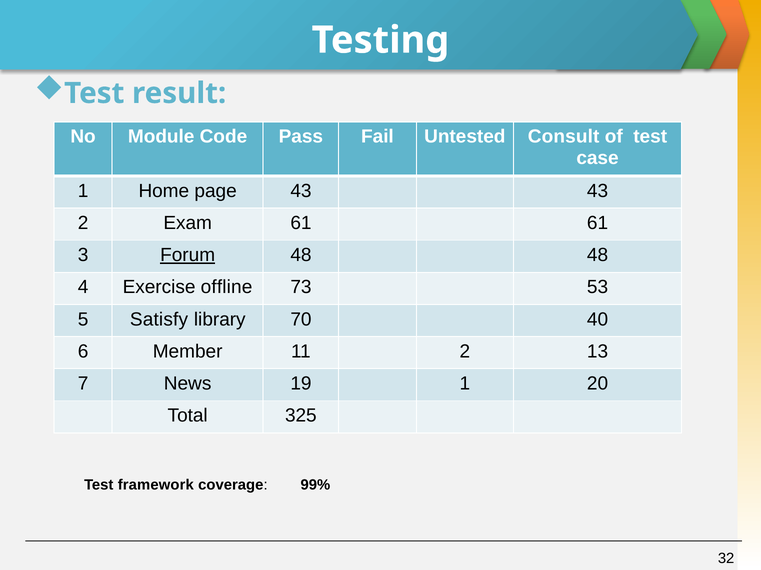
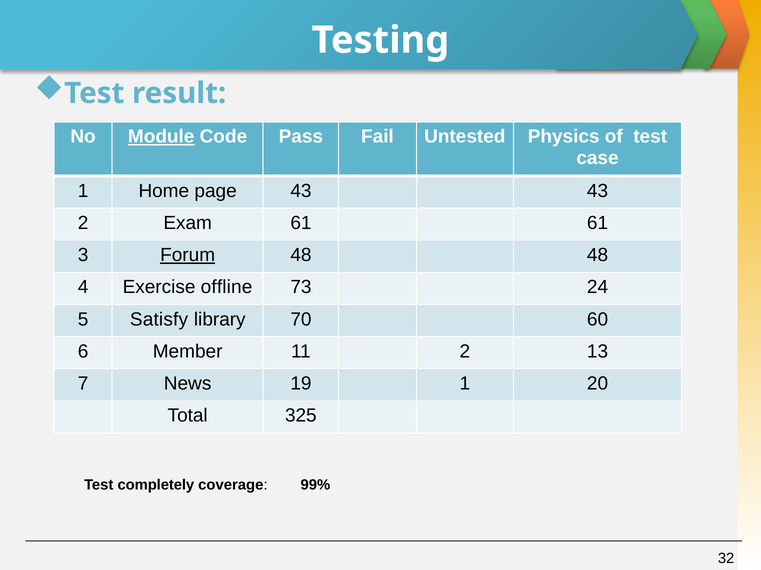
Module underline: none -> present (161, 137)
Consult: Consult -> Physics (564, 137)
53: 53 -> 24 (598, 288)
40: 40 -> 60 (598, 320)
framework: framework -> completely (156, 486)
